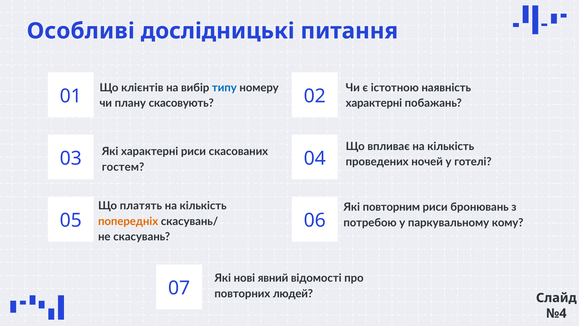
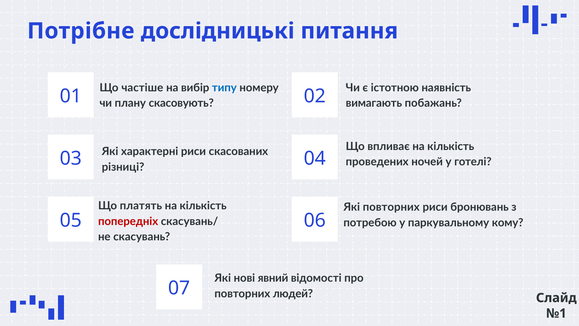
Особливі: Особливі -> Потрібне (81, 31)
клієнтів: клієнтів -> частіше (142, 88)
характерні: характерні -> вимагають (374, 103)
гостем: гостем -> різниці (123, 167)
Які повторним: повторним -> повторних (391, 207)
попередніх colour: orange -> red (128, 221)
№4: №4 -> №1 (556, 313)
